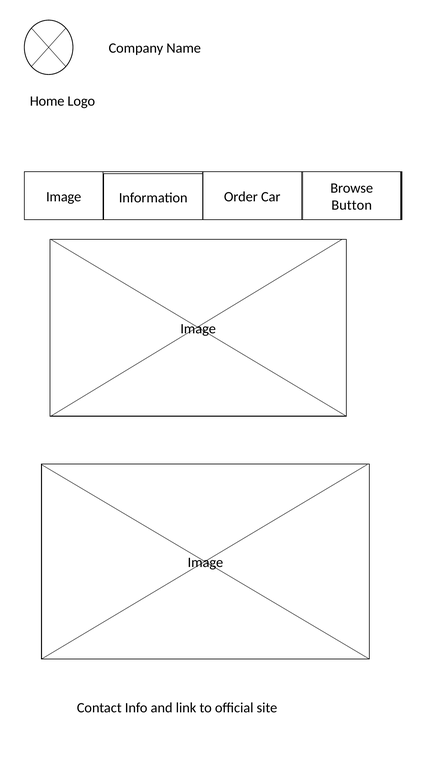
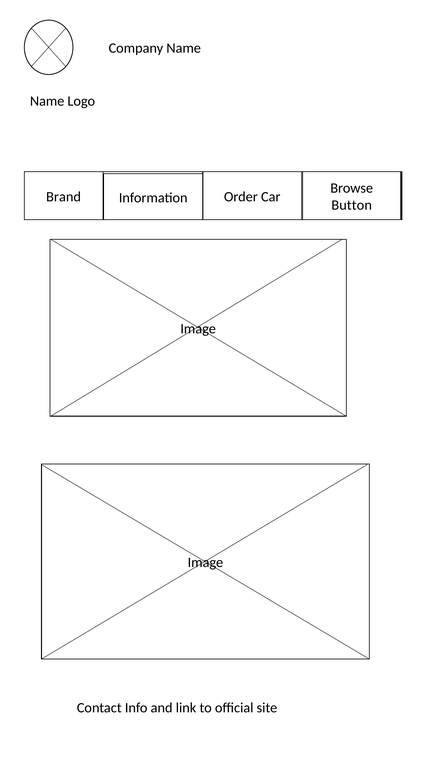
Home: Home -> Name (47, 101)
Image: Image -> Brand (64, 197)
